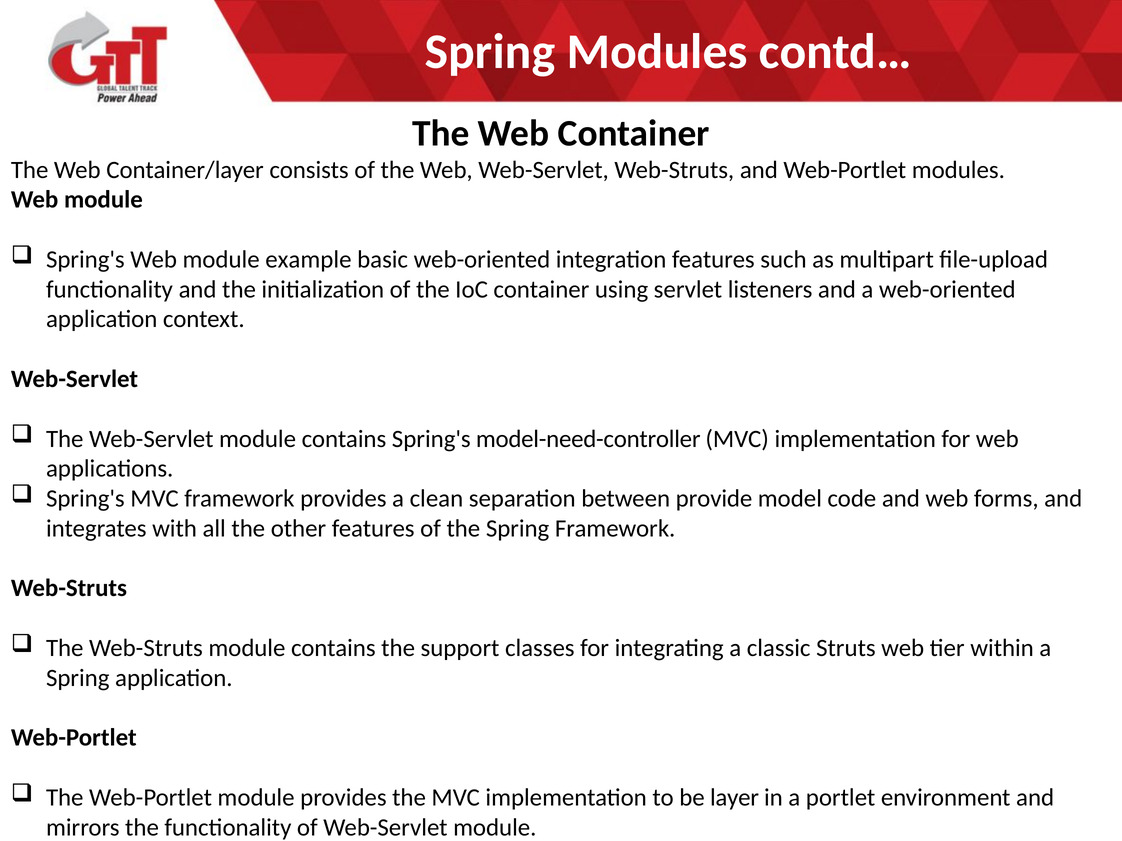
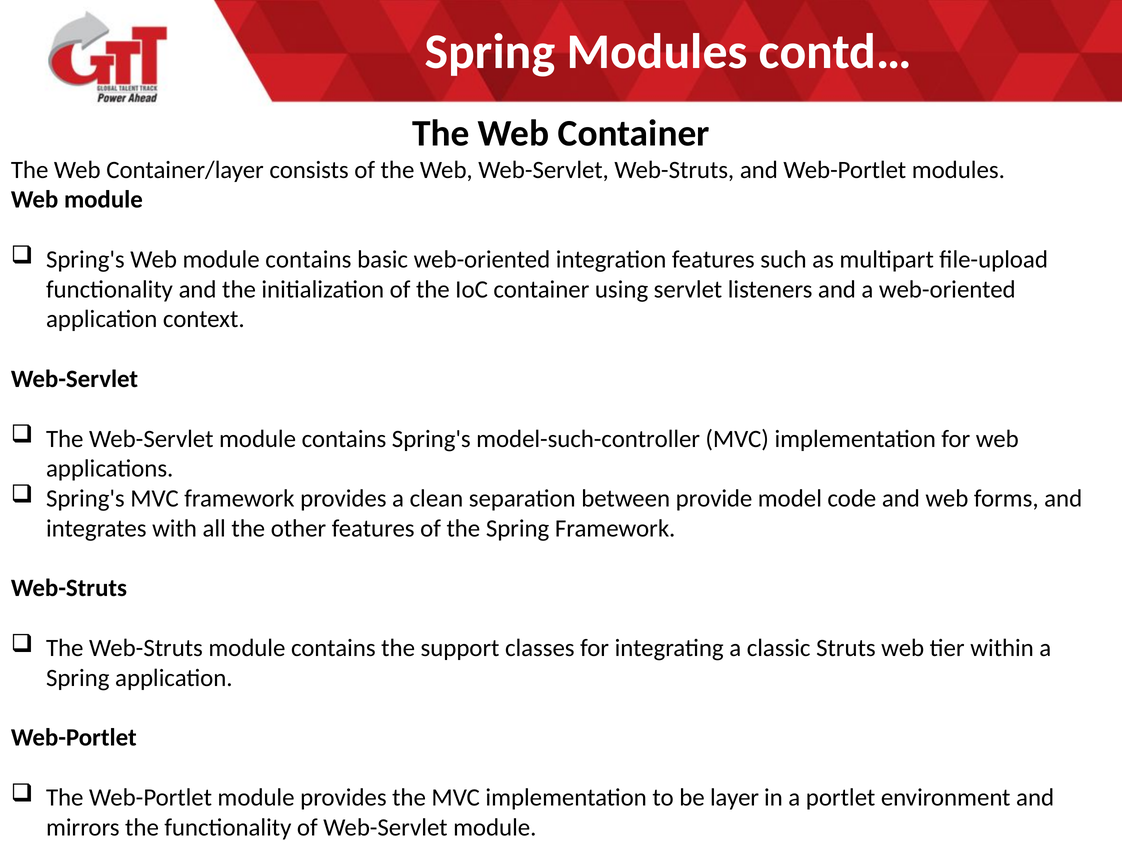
Web module example: example -> contains (308, 260)
model-need-controller: model-need-controller -> model-such-controller (588, 439)
